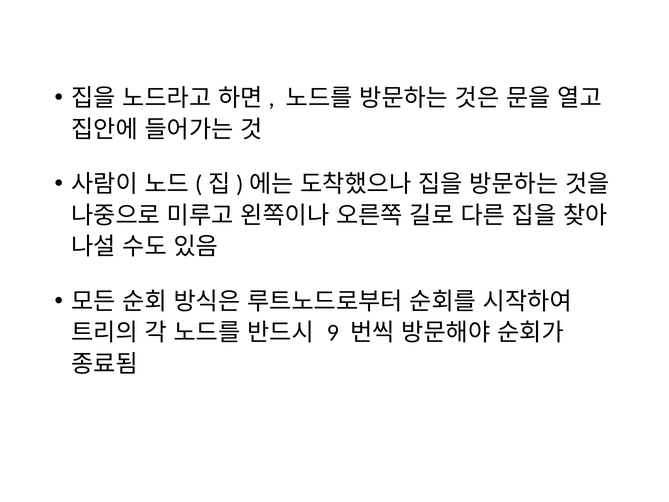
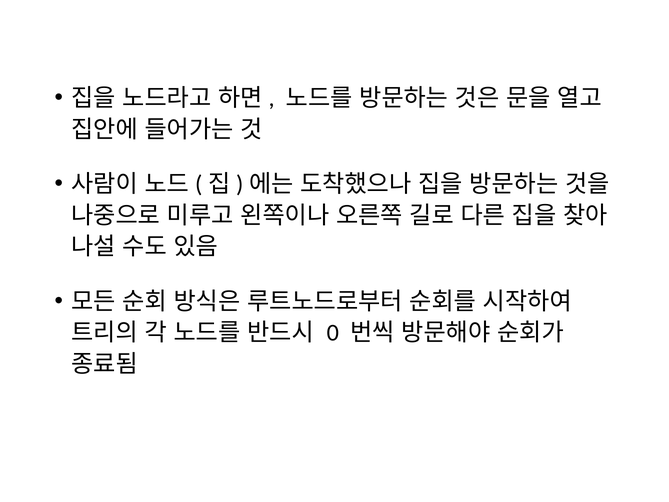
9: 9 -> 0 (333, 333)
